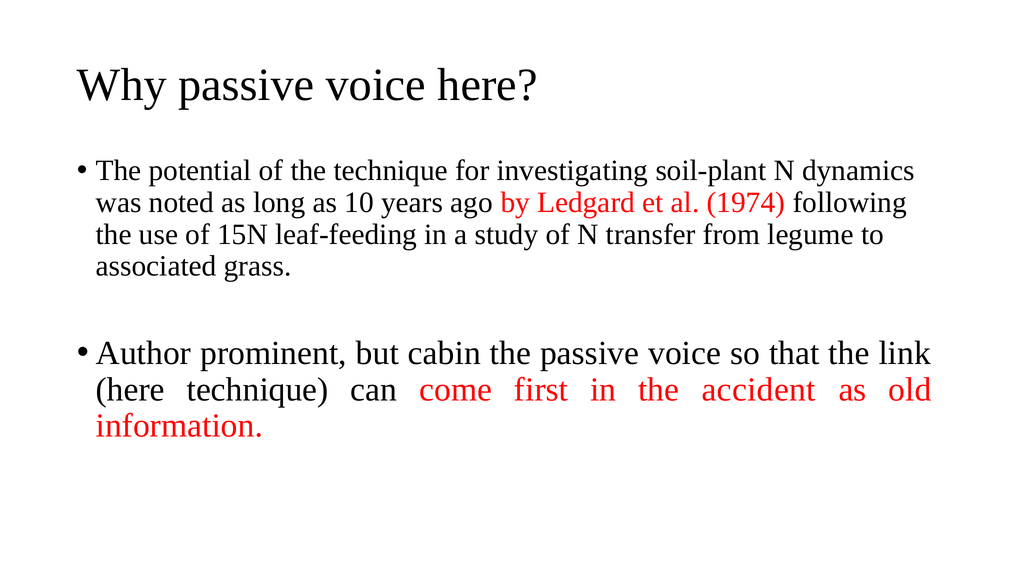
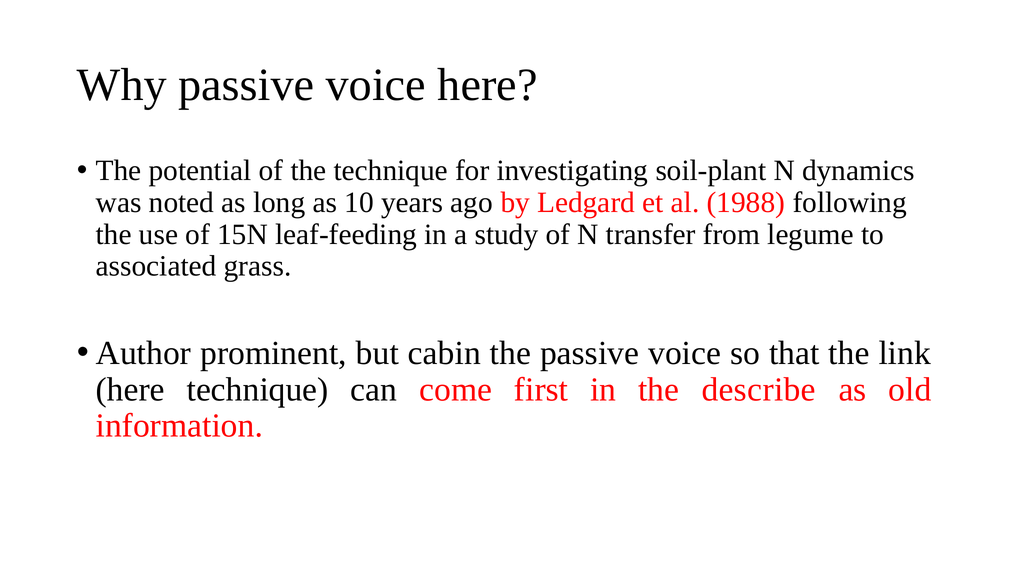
1974: 1974 -> 1988 (746, 202)
accident: accident -> describe (759, 389)
